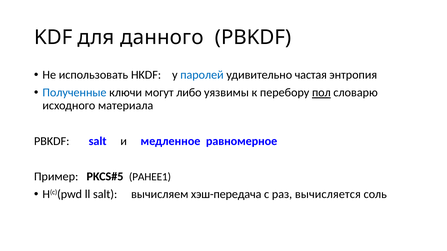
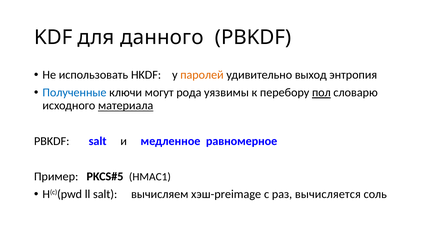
паролей colour: blue -> orange (202, 75)
частая: частая -> выход (311, 75)
либо: либо -> рода (189, 93)
материала underline: none -> present (126, 106)
РАНЕЕ1: РАНЕЕ1 -> HMAC1 (150, 177)
хэш-передача: хэш-передача -> хэш-preimage (226, 194)
